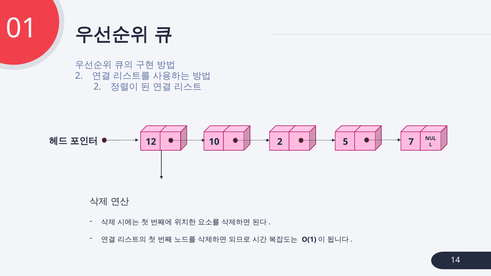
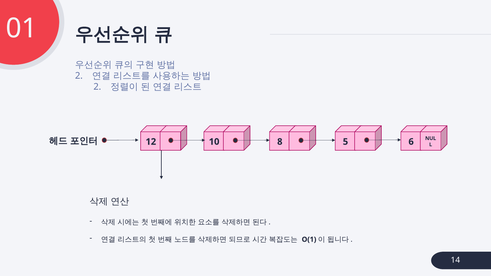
10 2: 2 -> 8 (280, 142)
7: 7 -> 6 (411, 142)
